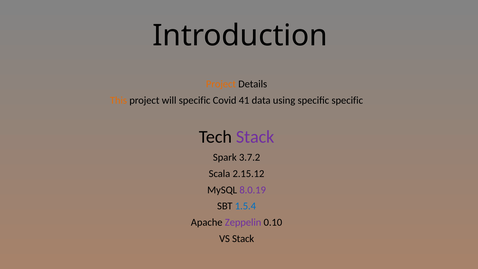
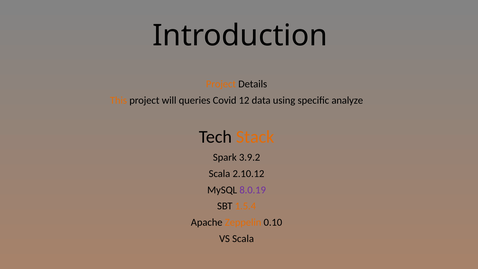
will specific: specific -> queries (195, 100)
41: 41 -> 12 (244, 100)
specific specific: specific -> analyze (347, 100)
Stack colour: purple -> orange (255, 137)
3.7.2: 3.7.2 -> 3.9.2 (250, 157)
2.15.12: 2.15.12 -> 2.10.12 (248, 174)
1.5.4 colour: blue -> orange (245, 206)
Zeppelin colour: purple -> orange (243, 222)
VS Stack: Stack -> Scala (243, 239)
